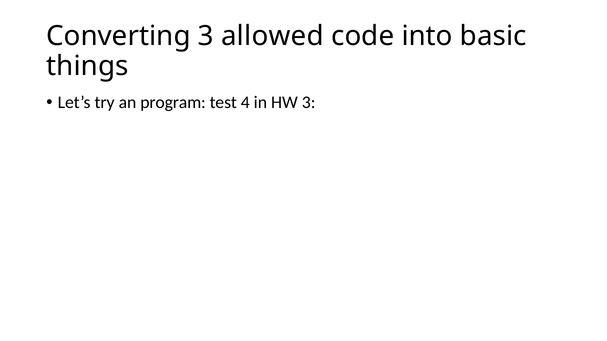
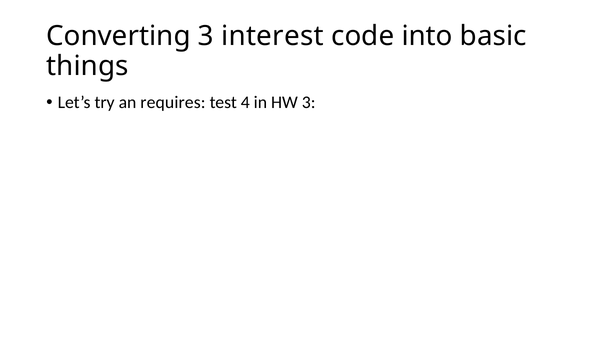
allowed: allowed -> interest (272, 36)
program: program -> requires (173, 103)
